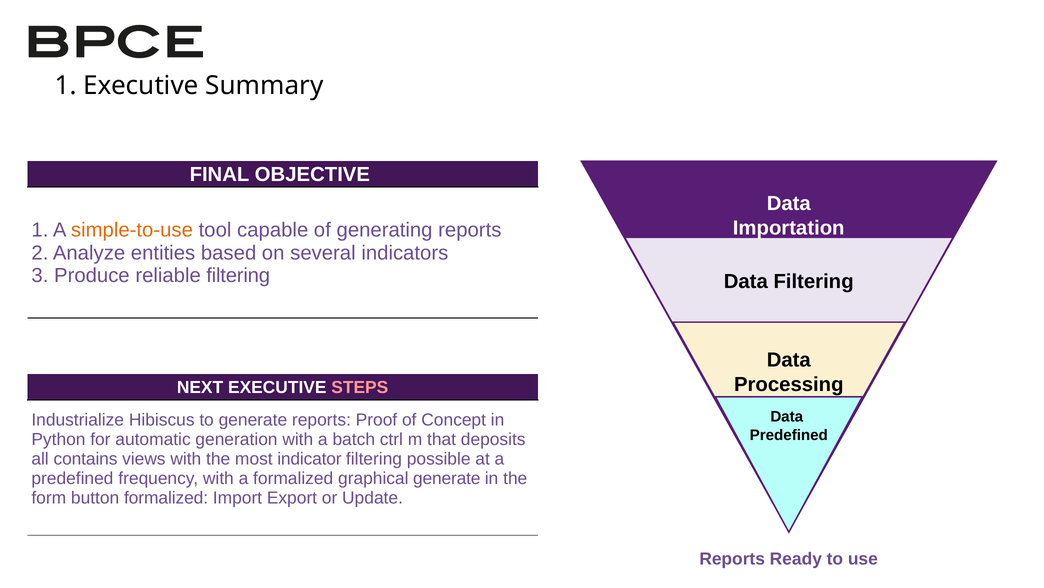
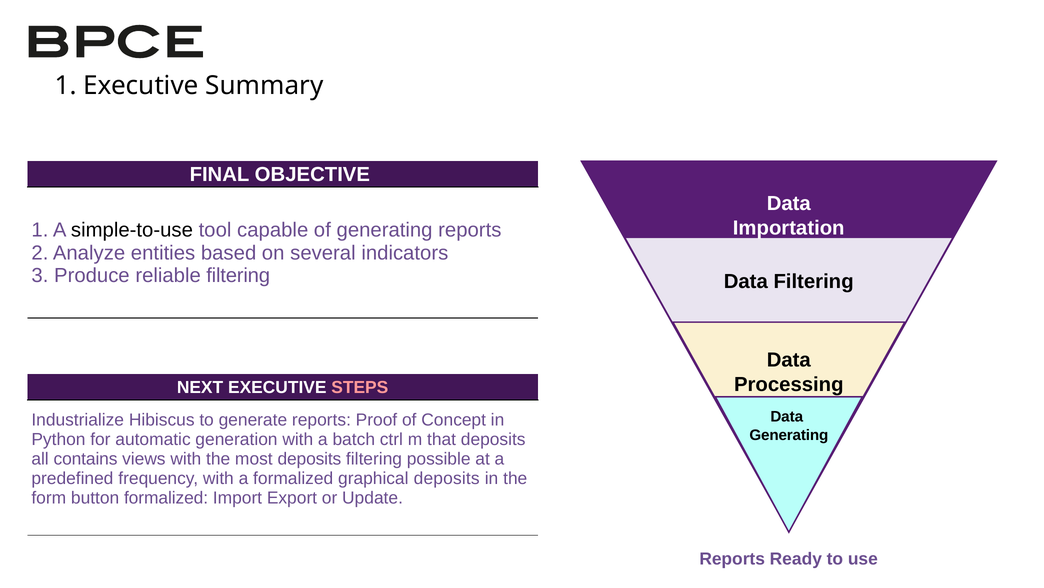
simple-to-use colour: orange -> black (132, 230)
Predefined: Predefined -> Generating (789, 434)
most indicator: indicator -> deposits (309, 459)
graphical generate: generate -> deposits (447, 478)
